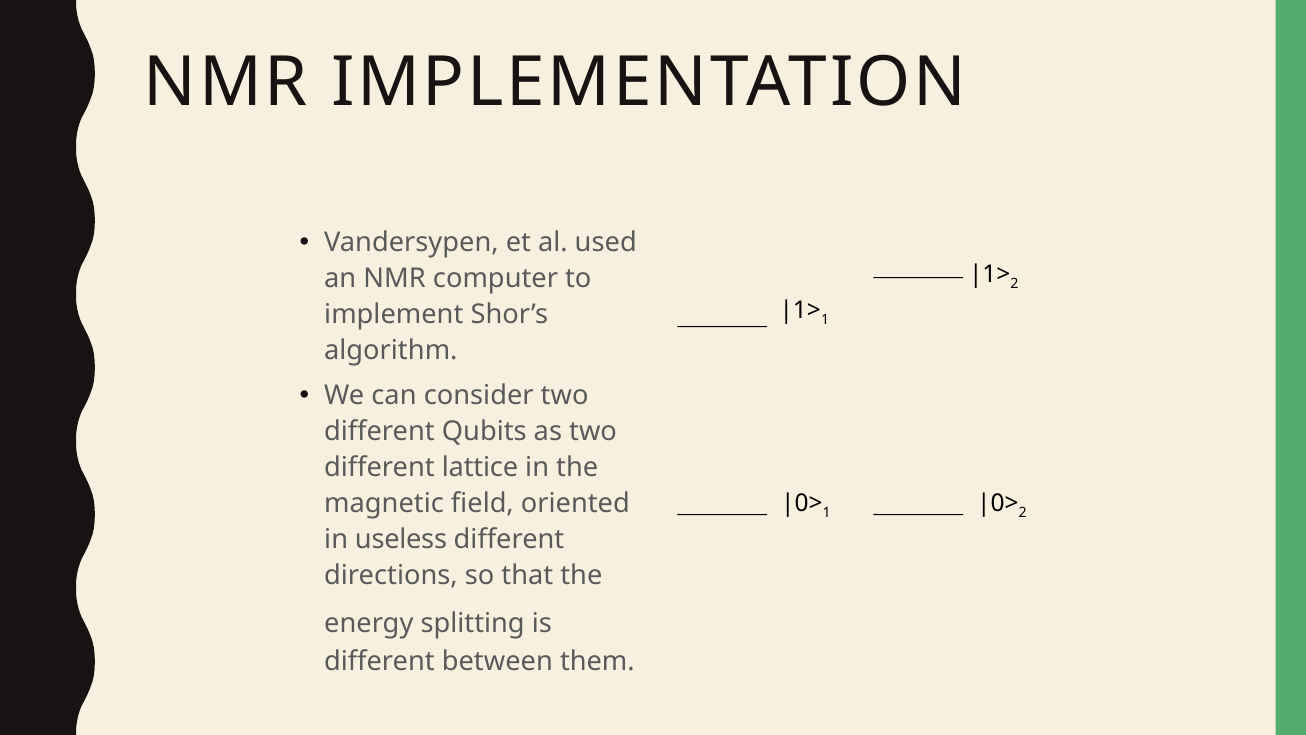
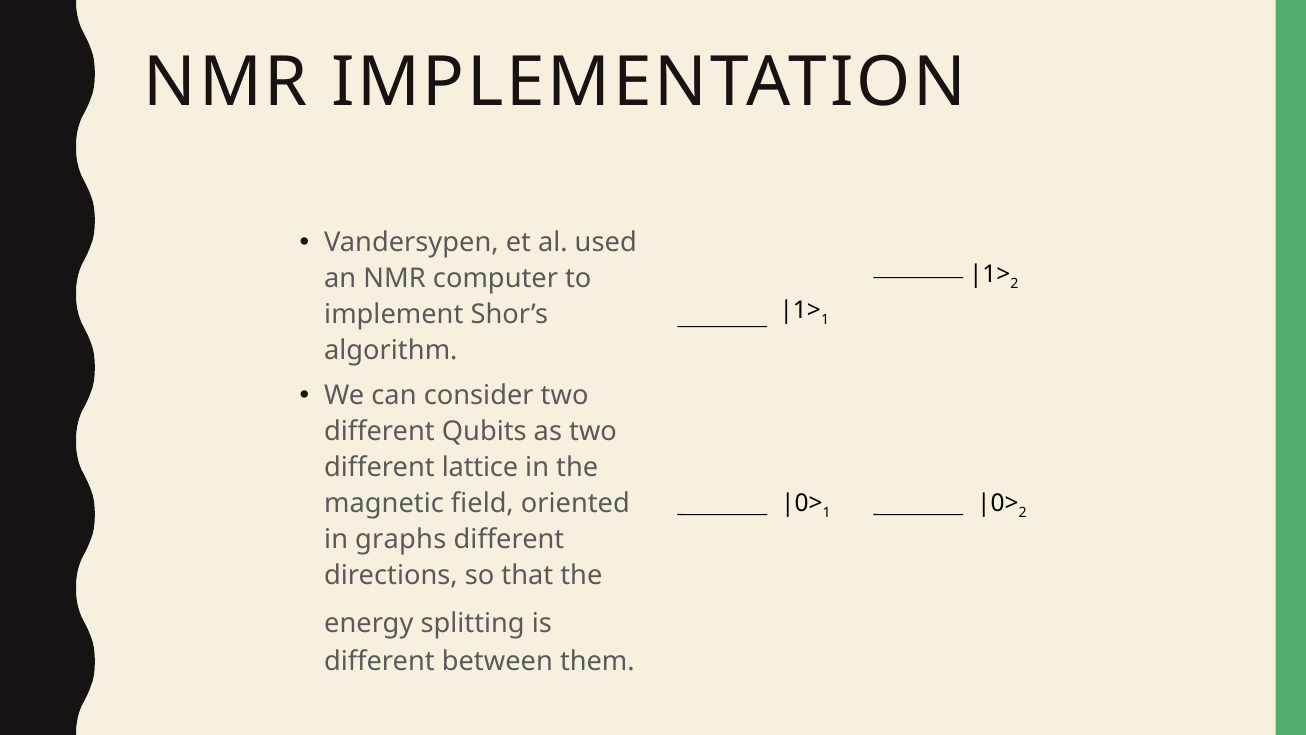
useless: useless -> graphs (401, 539)
